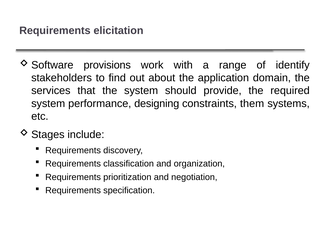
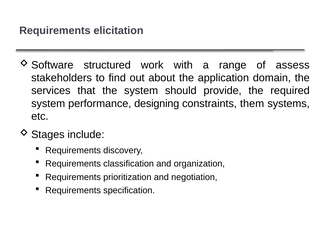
provisions: provisions -> structured (107, 65)
identify: identify -> assess (293, 65)
